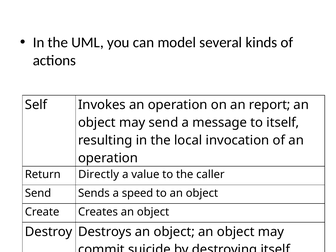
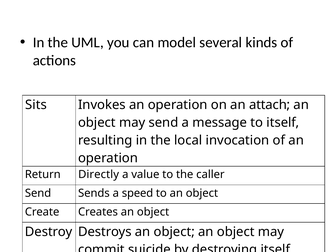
Self: Self -> Sits (36, 105)
report: report -> attach (270, 105)
